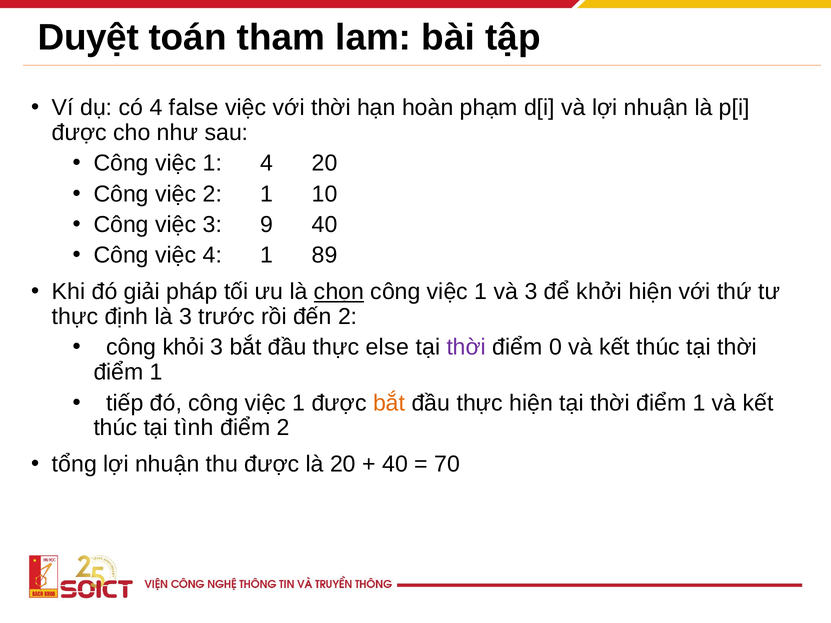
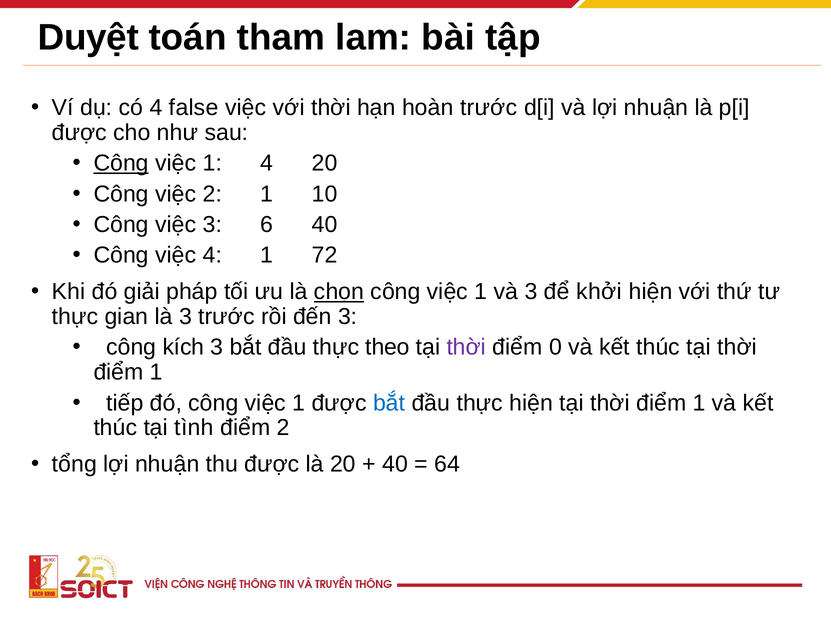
hoàn phạm: phạm -> trước (489, 108)
Công underline: none -> present (121, 163)
9: 9 -> 6 (267, 225)
89: 89 -> 72 (325, 255)
định: định -> gian (126, 317)
đến 2: 2 -> 3 (348, 317)
khỏi: khỏi -> kích (183, 347)
else: else -> theo (388, 347)
bắt colour: orange -> blue (389, 403)
70: 70 -> 64 (447, 464)
